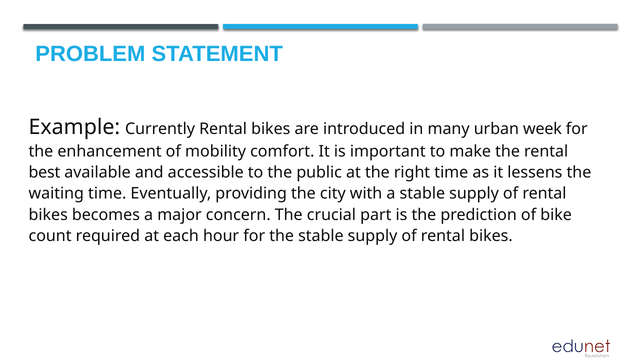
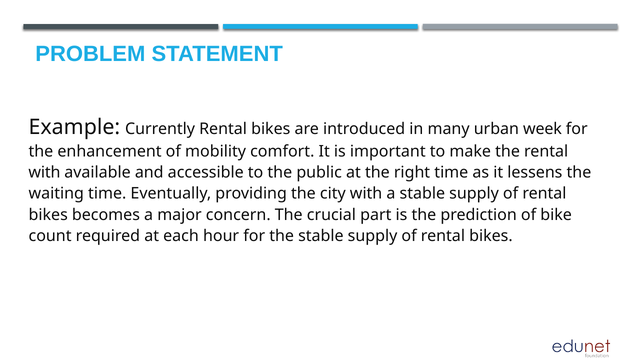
best: best -> with (44, 172)
